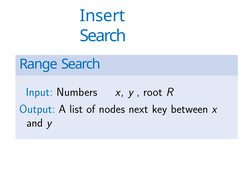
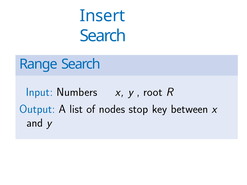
next: next -> stop (138, 109)
